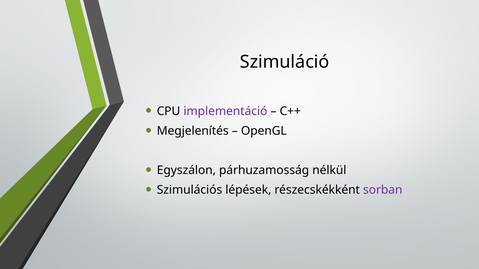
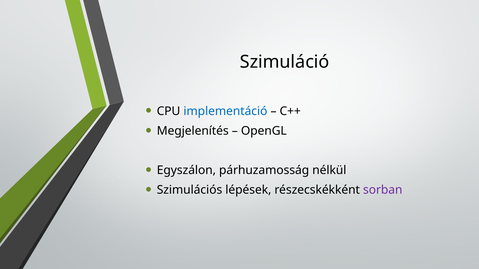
implementáció colour: purple -> blue (225, 111)
